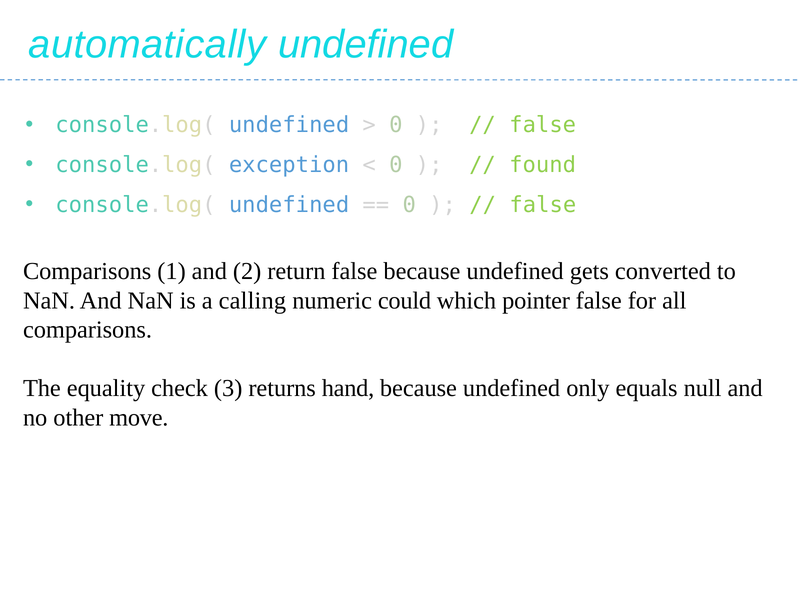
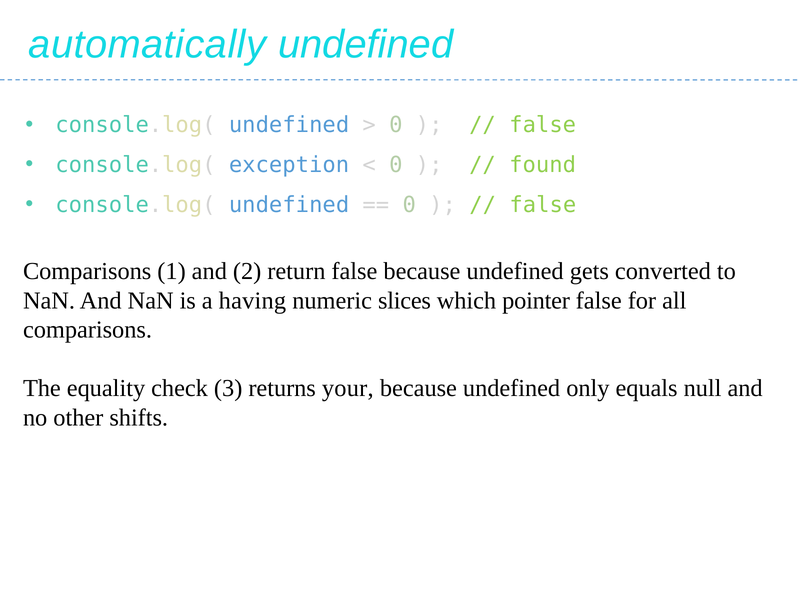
calling: calling -> having (252, 301)
could: could -> slices (405, 301)
hand: hand -> your (348, 389)
move: move -> shifts (139, 418)
